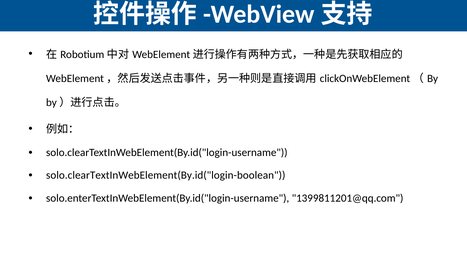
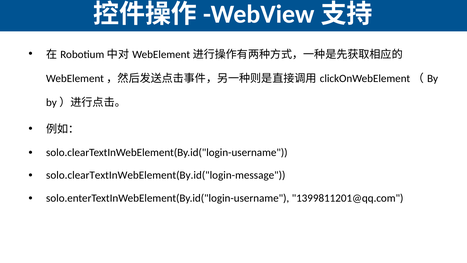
solo.clearTextInWebElement(By.id("login-boolean: solo.clearTextInWebElement(By.id("login-boolean -> solo.clearTextInWebElement(By.id("login-message (166, 175)
